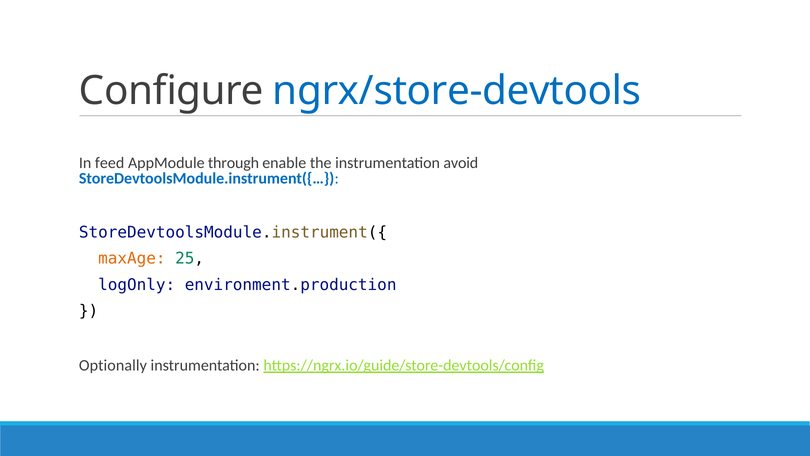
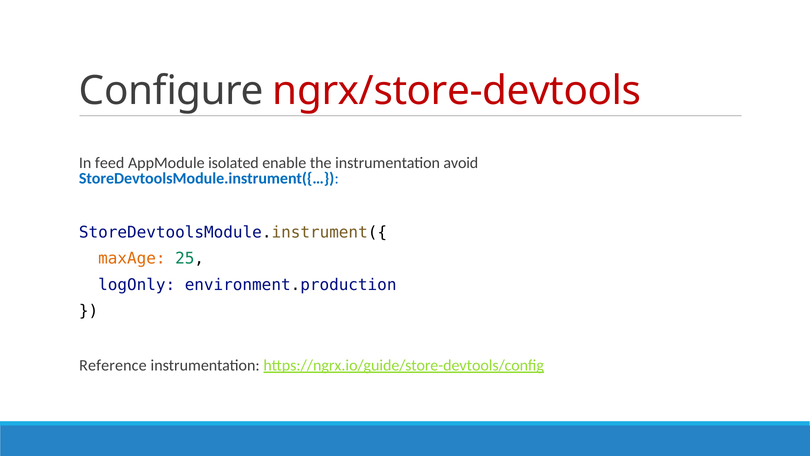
ngrx/store-devtools colour: blue -> red (457, 91)
through: through -> isolated (233, 163)
Optionally: Optionally -> Reference (113, 365)
